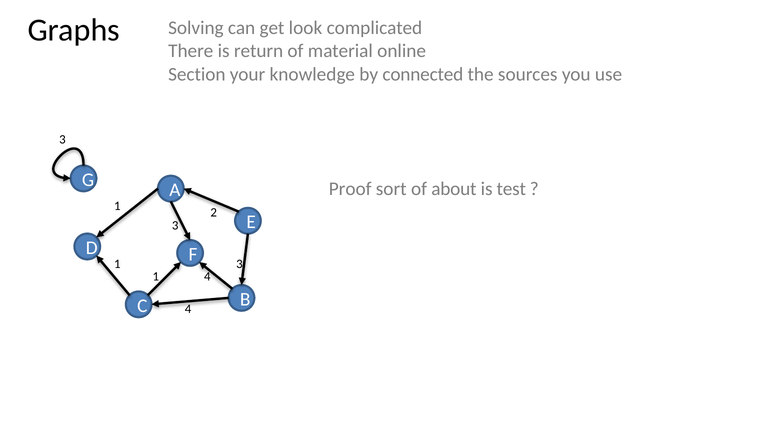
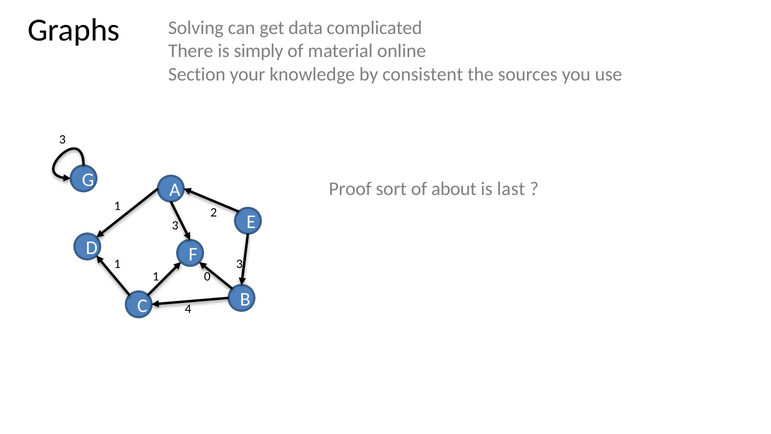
look: look -> data (306, 28)
return: return -> simply (259, 51)
connected: connected -> consistent (423, 74)
test: test -> last (511, 189)
1 4: 4 -> 0 (207, 277)
